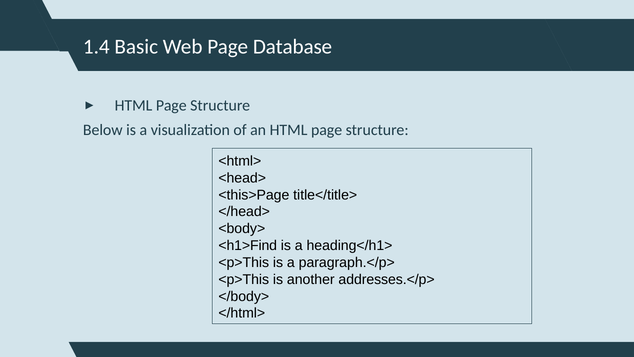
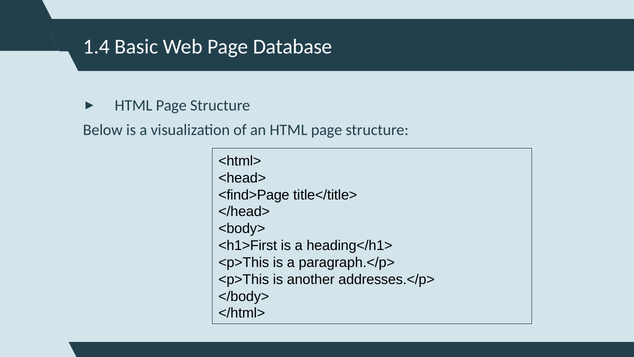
<this>Page: <this>Page -> <find>Page (254, 195)
<h1>Find: <h1>Find -> <h1>First (248, 245)
